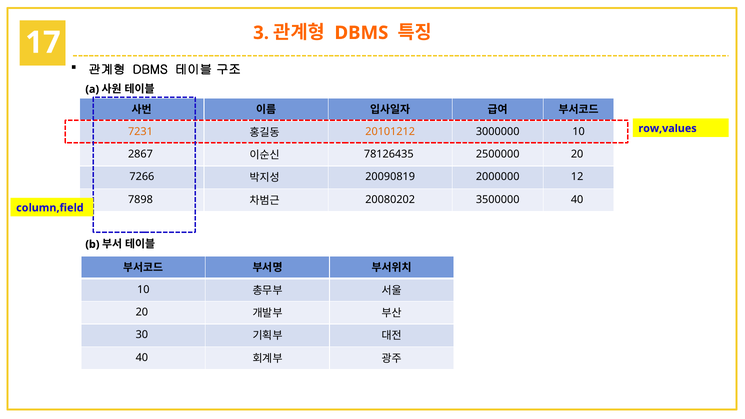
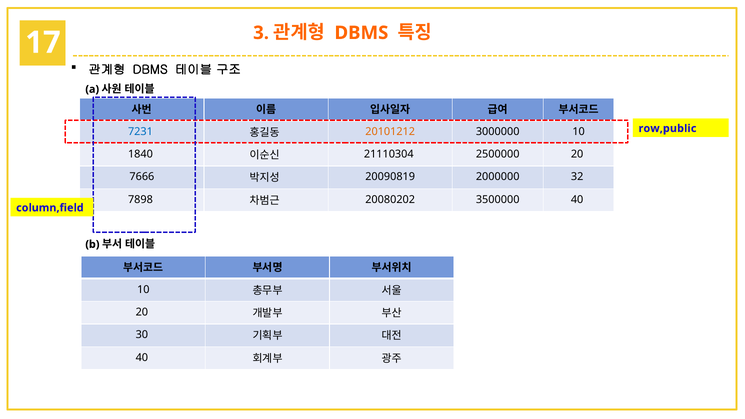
row,values: row,values -> row,public (667, 128)
7231 colour: orange -> blue (140, 131)
2867: 2867 -> 1840 (140, 154)
78126435: 78126435 -> 21110304 (389, 154)
7266: 7266 -> 7666 (142, 177)
12: 12 -> 32 (577, 177)
